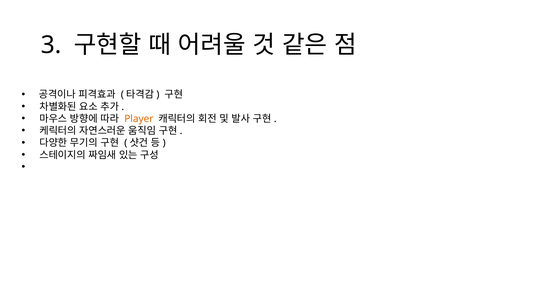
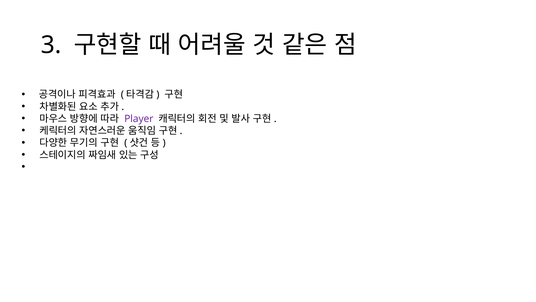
Player colour: orange -> purple (139, 119)
